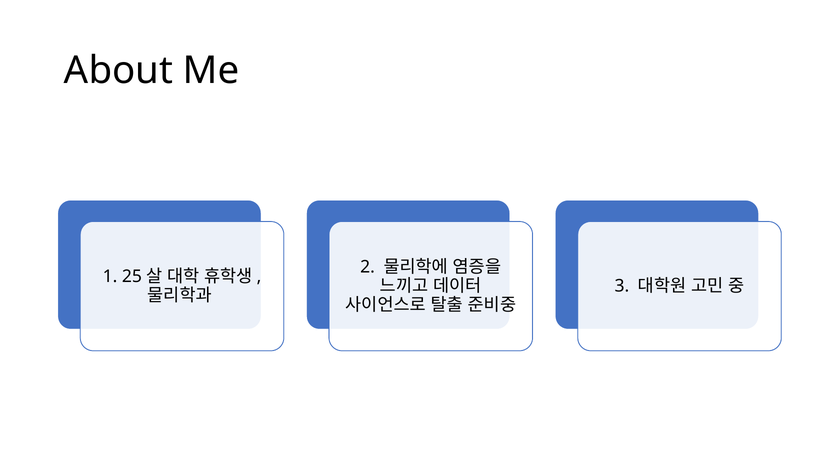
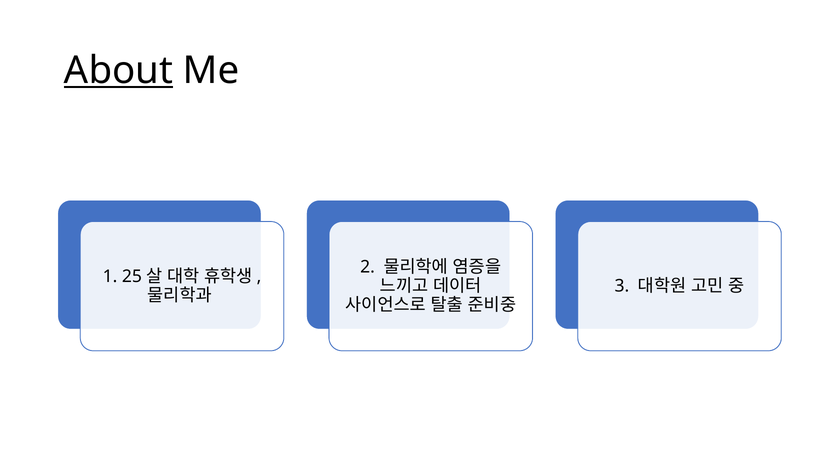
About underline: none -> present (119, 70)
